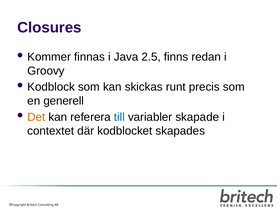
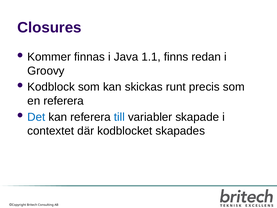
2.5: 2.5 -> 1.1 (151, 57)
en generell: generell -> referera (64, 101)
Det colour: orange -> blue (36, 117)
